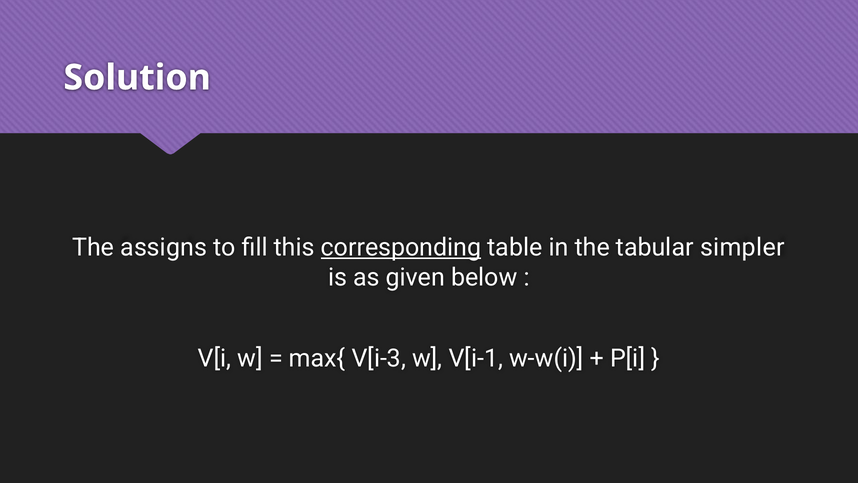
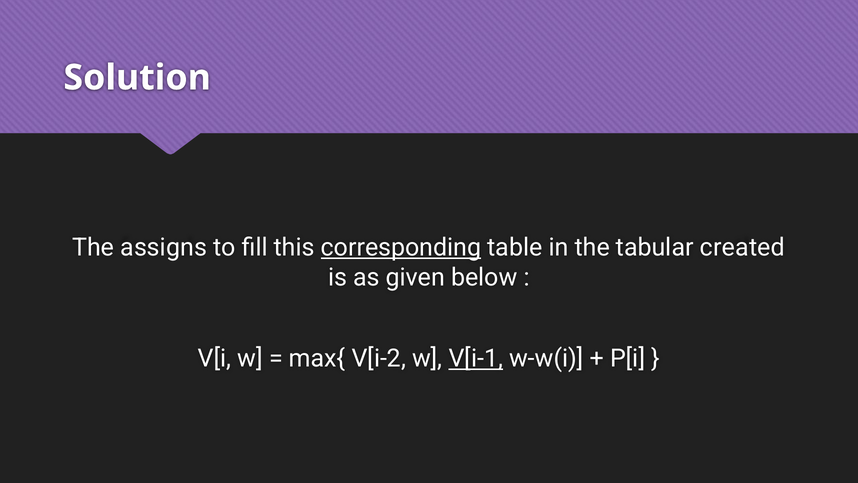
simpler: simpler -> created (742, 247)
V[i-3: V[i-3 -> V[i-2 (379, 358)
V[i-1 underline: none -> present (476, 358)
